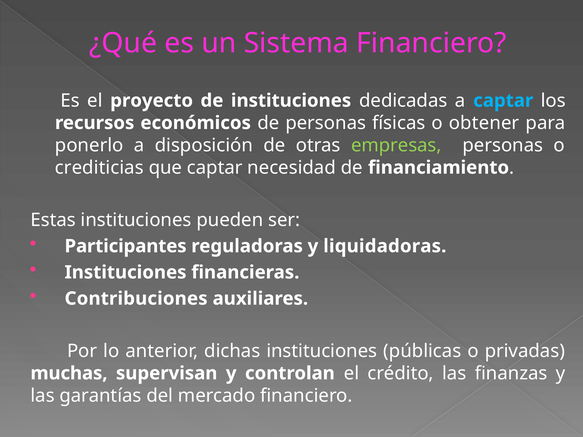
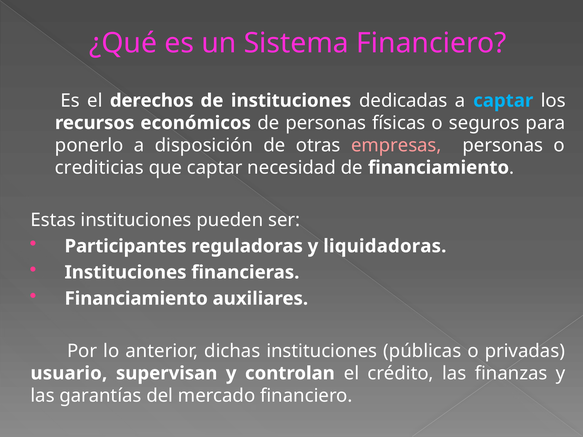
proyecto: proyecto -> derechos (152, 101)
obtener: obtener -> seguros (484, 123)
empresas colour: light green -> pink (396, 145)
Contribuciones: Contribuciones -> Financiamiento (136, 299)
muchas: muchas -> usuario (69, 373)
